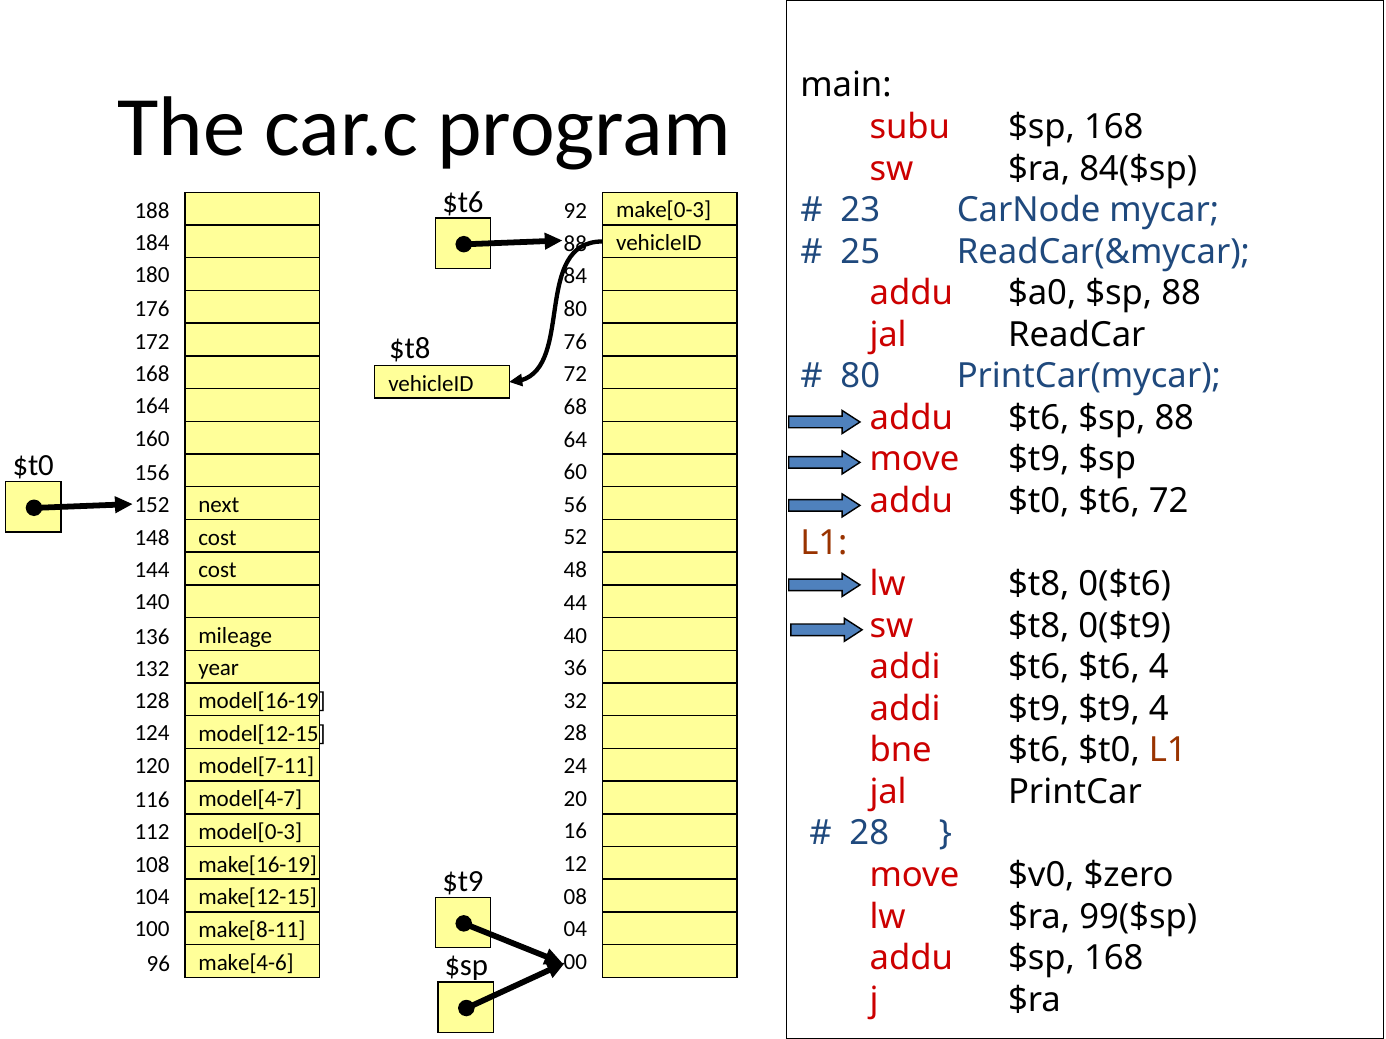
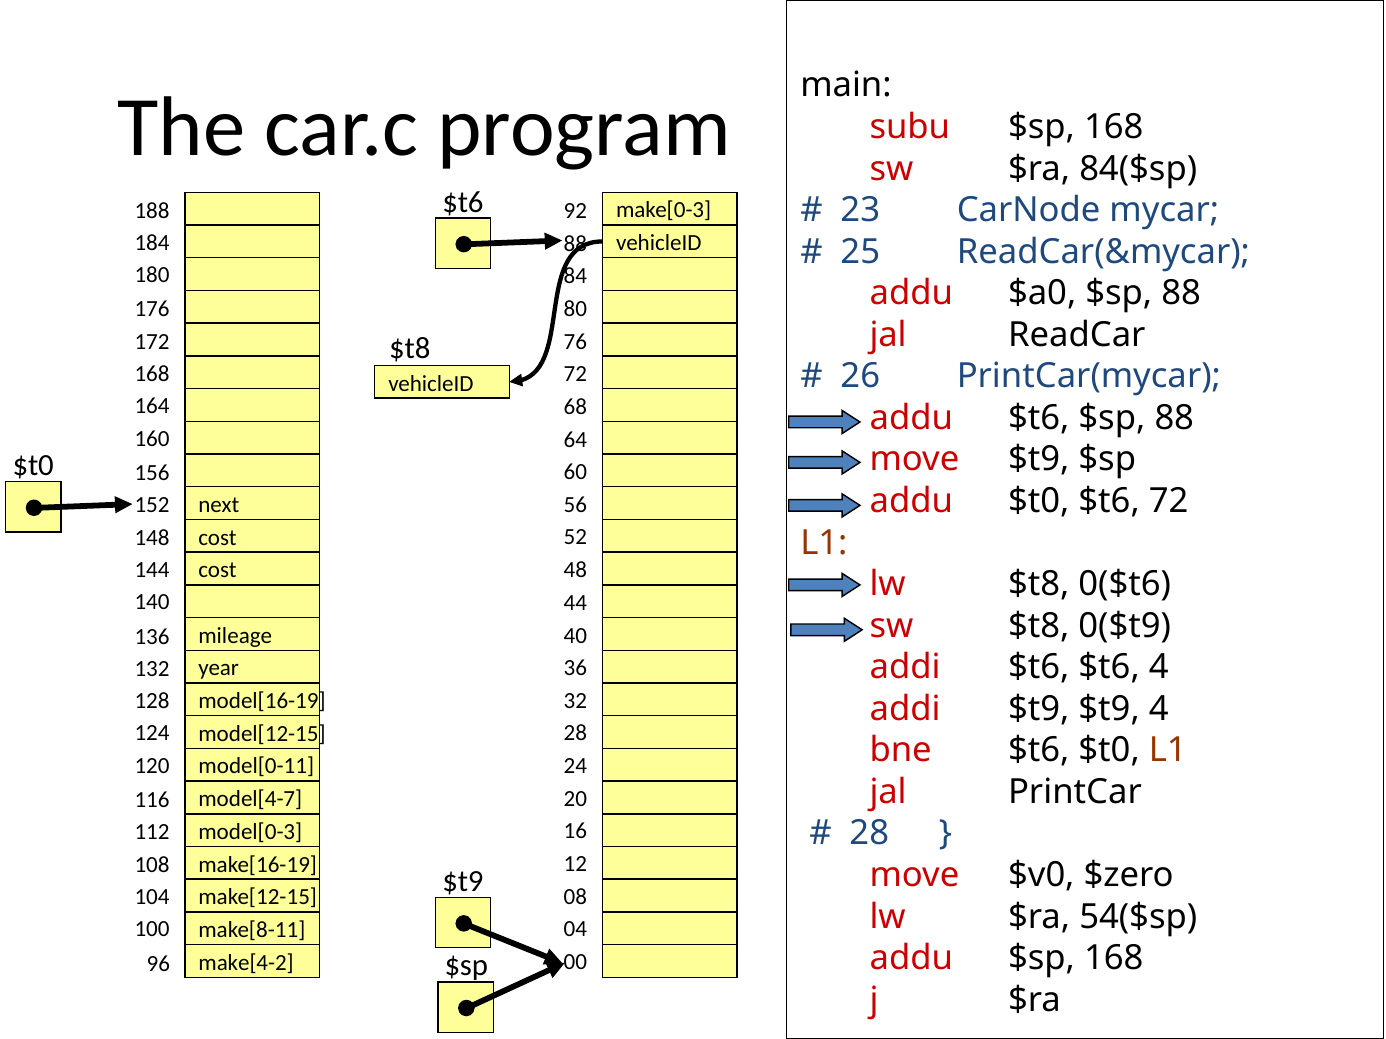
80: 80 -> 26 (860, 377)
model[7-11: model[7-11 -> model[0-11 (256, 767)
99($sp: 99($sp -> 54($sp (1138, 917)
make[4-6: make[4-6 -> make[4-2 (246, 963)
